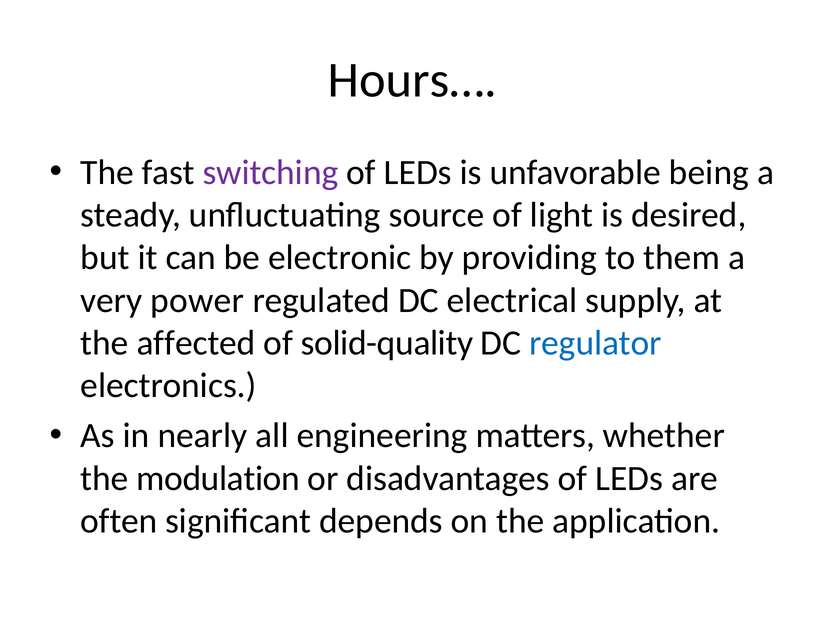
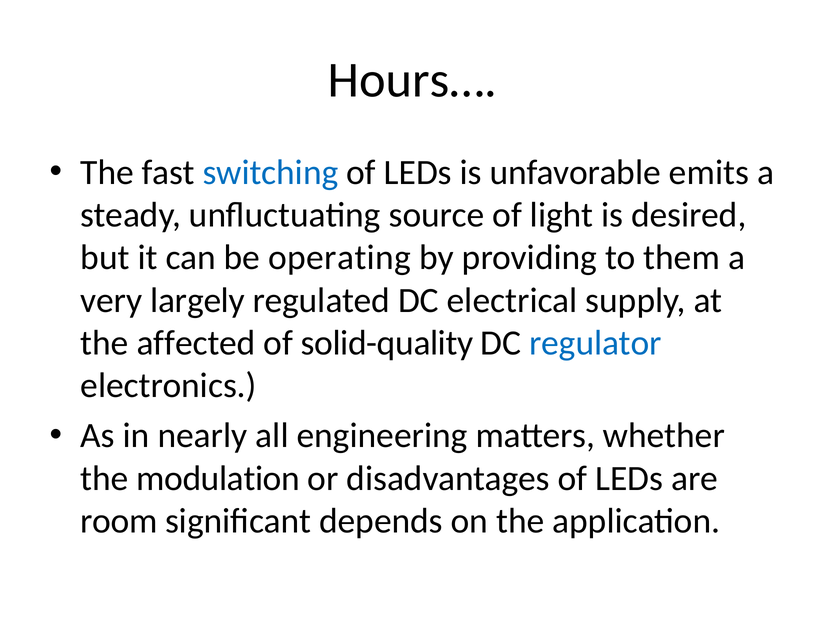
switching colour: purple -> blue (270, 172)
being: being -> emits (709, 172)
electronic: electronic -> operating (340, 258)
power: power -> largely (198, 300)
often: often -> room (119, 521)
